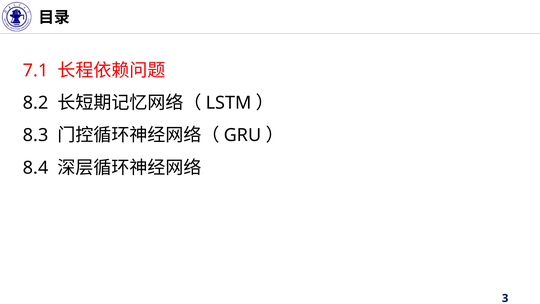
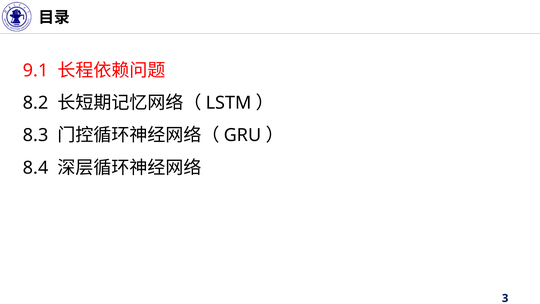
7.1: 7.1 -> 9.1 (36, 70)
